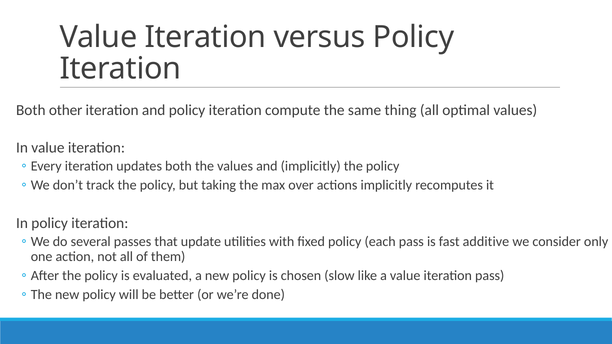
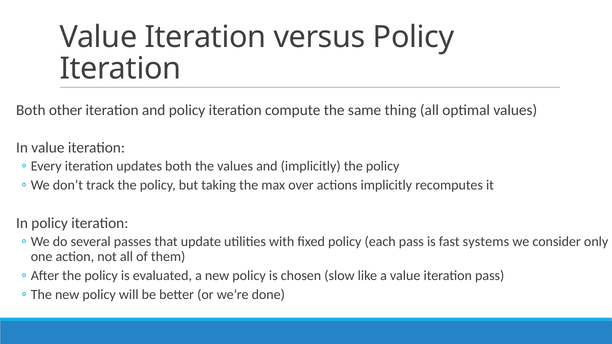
additive: additive -> systems (486, 242)
